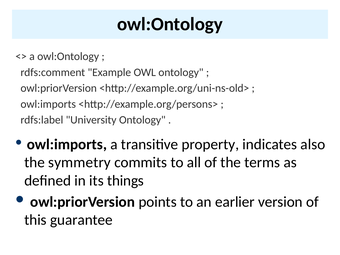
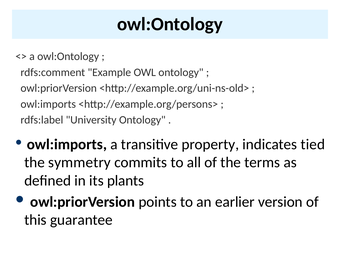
also: also -> tied (313, 144)
things: things -> plants (126, 181)
